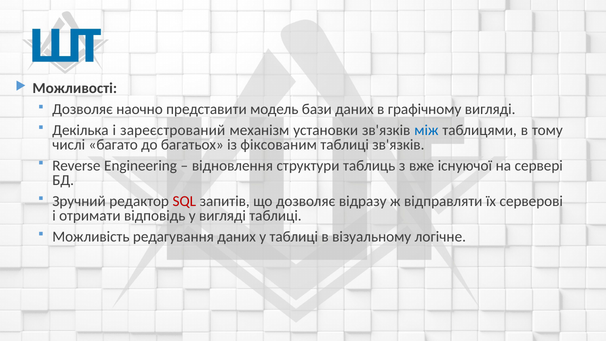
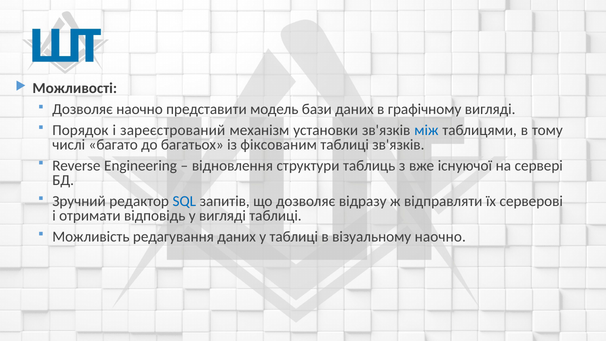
Декілька: Декілька -> Порядок (80, 130)
SQL colour: red -> blue (184, 201)
візуальному логічне: логічне -> наочно (440, 236)
